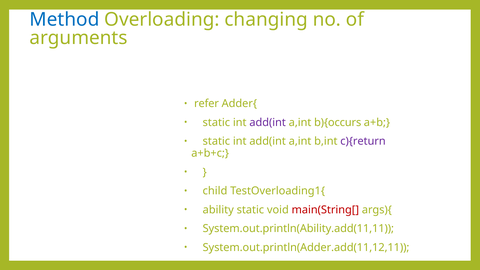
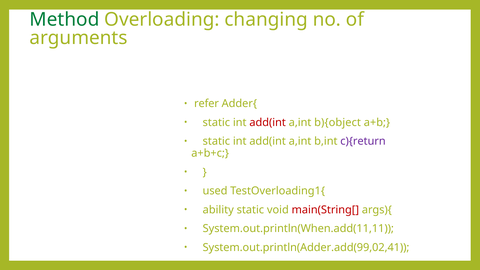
Method colour: blue -> green (65, 19)
add(int colour: purple -> red (268, 122)
b){occurs: b){occurs -> b){object (338, 122)
child: child -> used (215, 191)
System.out.println(Ability.add(11,11: System.out.println(Ability.add(11,11 -> System.out.println(When.add(11,11 (298, 229)
System.out.println(Adder.add(11,12,11: System.out.println(Adder.add(11,12,11 -> System.out.println(Adder.add(99,02,41 (306, 248)
